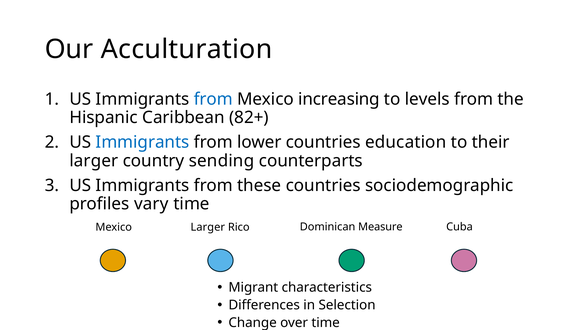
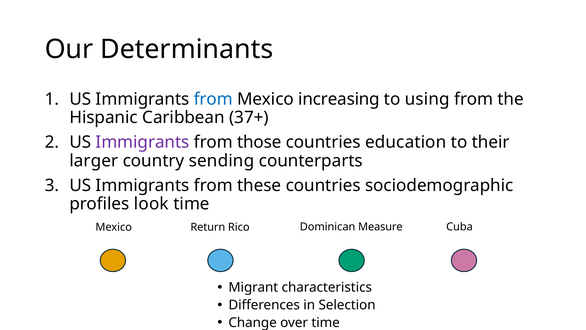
Acculturation: Acculturation -> Determinants (187, 49)
levels: levels -> using (427, 99)
82+: 82+ -> 37+ (249, 118)
Immigrants colour: blue -> purple (143, 142)
lower: lower -> those (259, 142)
vary: vary -> look (151, 204)
Mexico Larger: Larger -> Return (208, 227)
